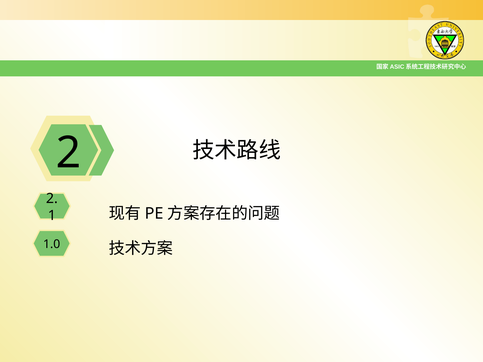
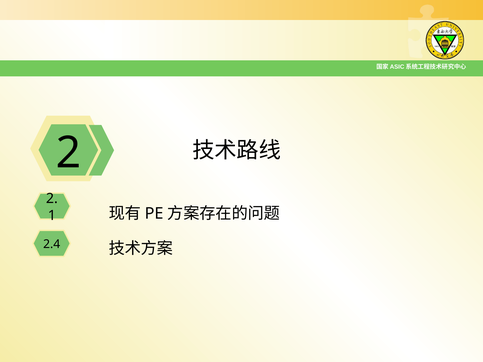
1.0: 1.0 -> 2.4 (52, 244)
